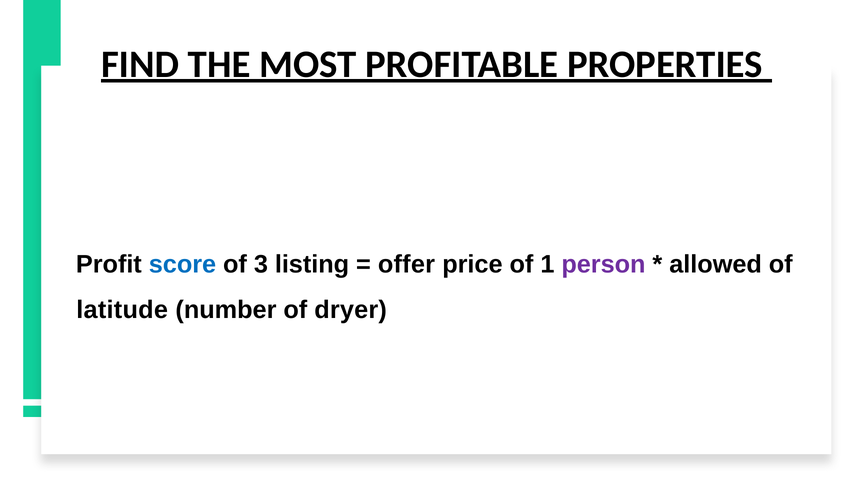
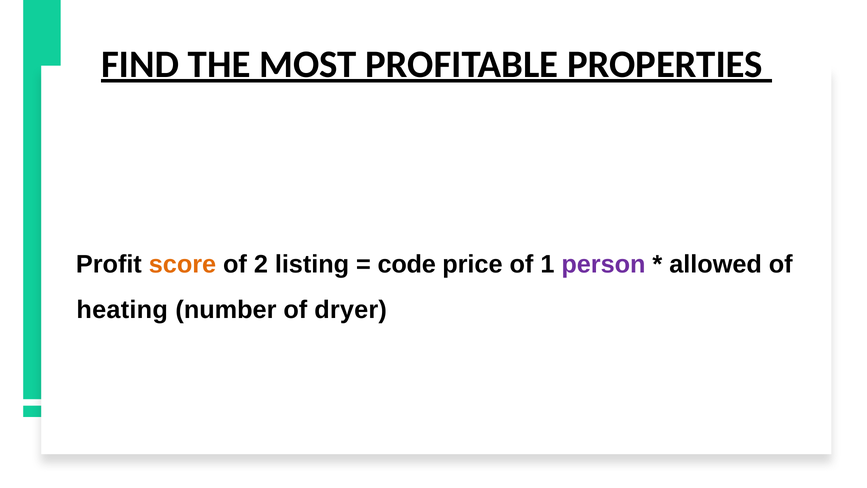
score colour: blue -> orange (182, 264)
3: 3 -> 2 (261, 264)
offer: offer -> code (407, 264)
latitude: latitude -> heating (122, 310)
